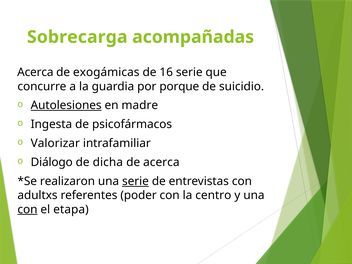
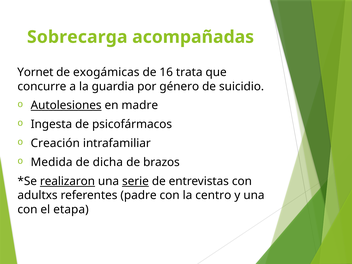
Acerca: Acerca -> Yornet (35, 72)
16 serie: serie -> trata (189, 72)
porque: porque -> género (179, 86)
Valorizar: Valorizar -> Creación (55, 143)
Diálogo: Diálogo -> Medida (52, 162)
de acerca: acerca -> brazos (161, 162)
realizaron underline: none -> present (67, 181)
poder: poder -> padre (139, 195)
con underline: present -> none (27, 209)
